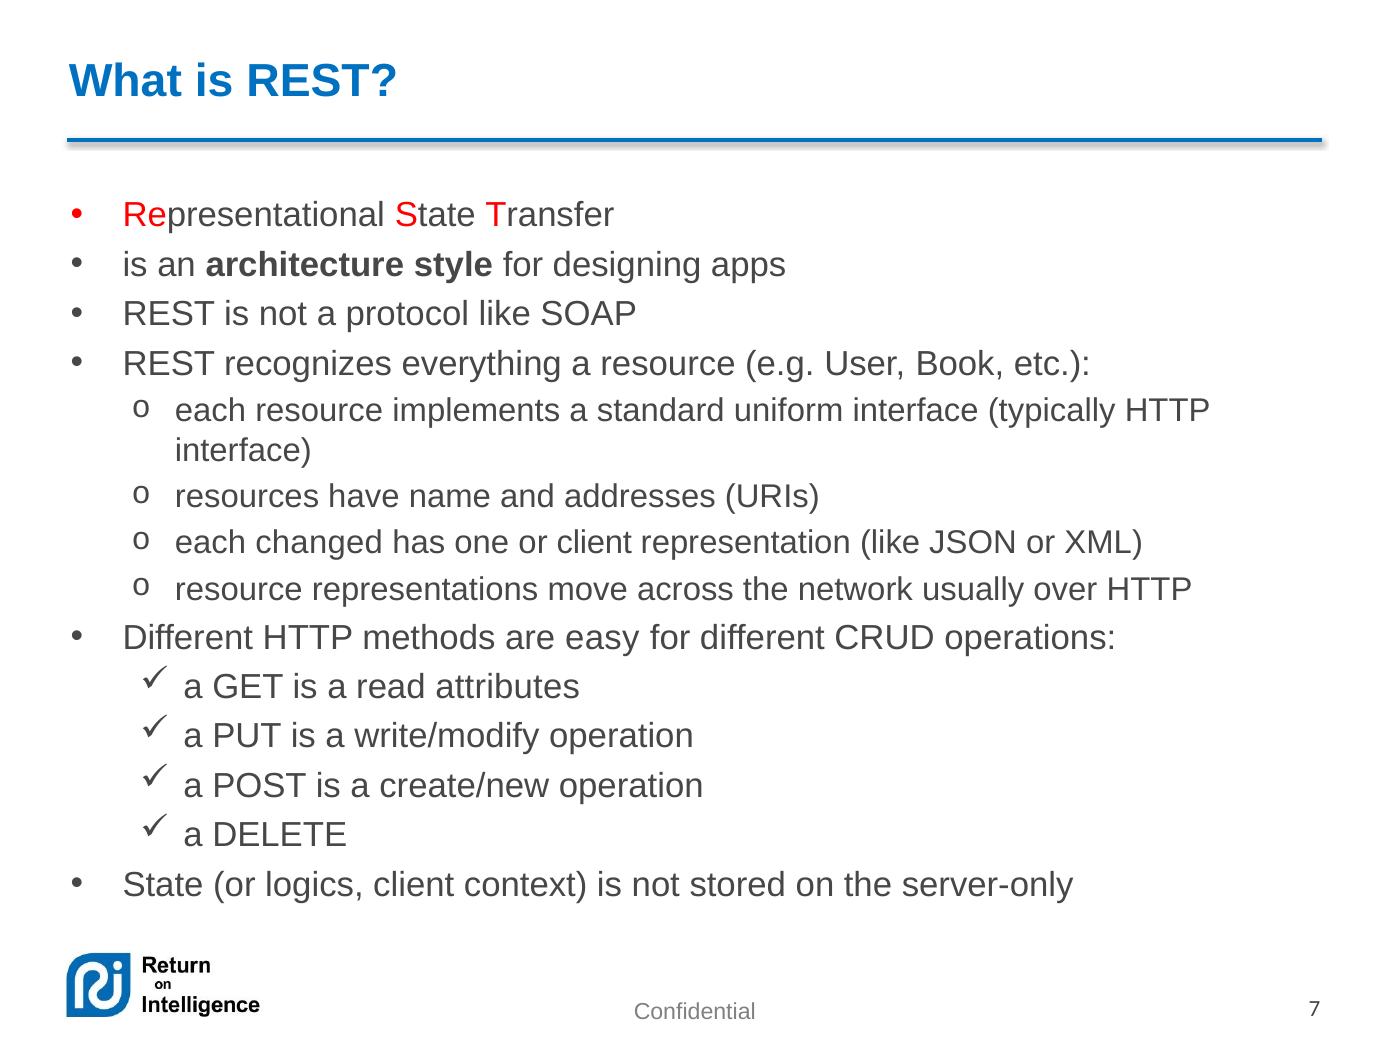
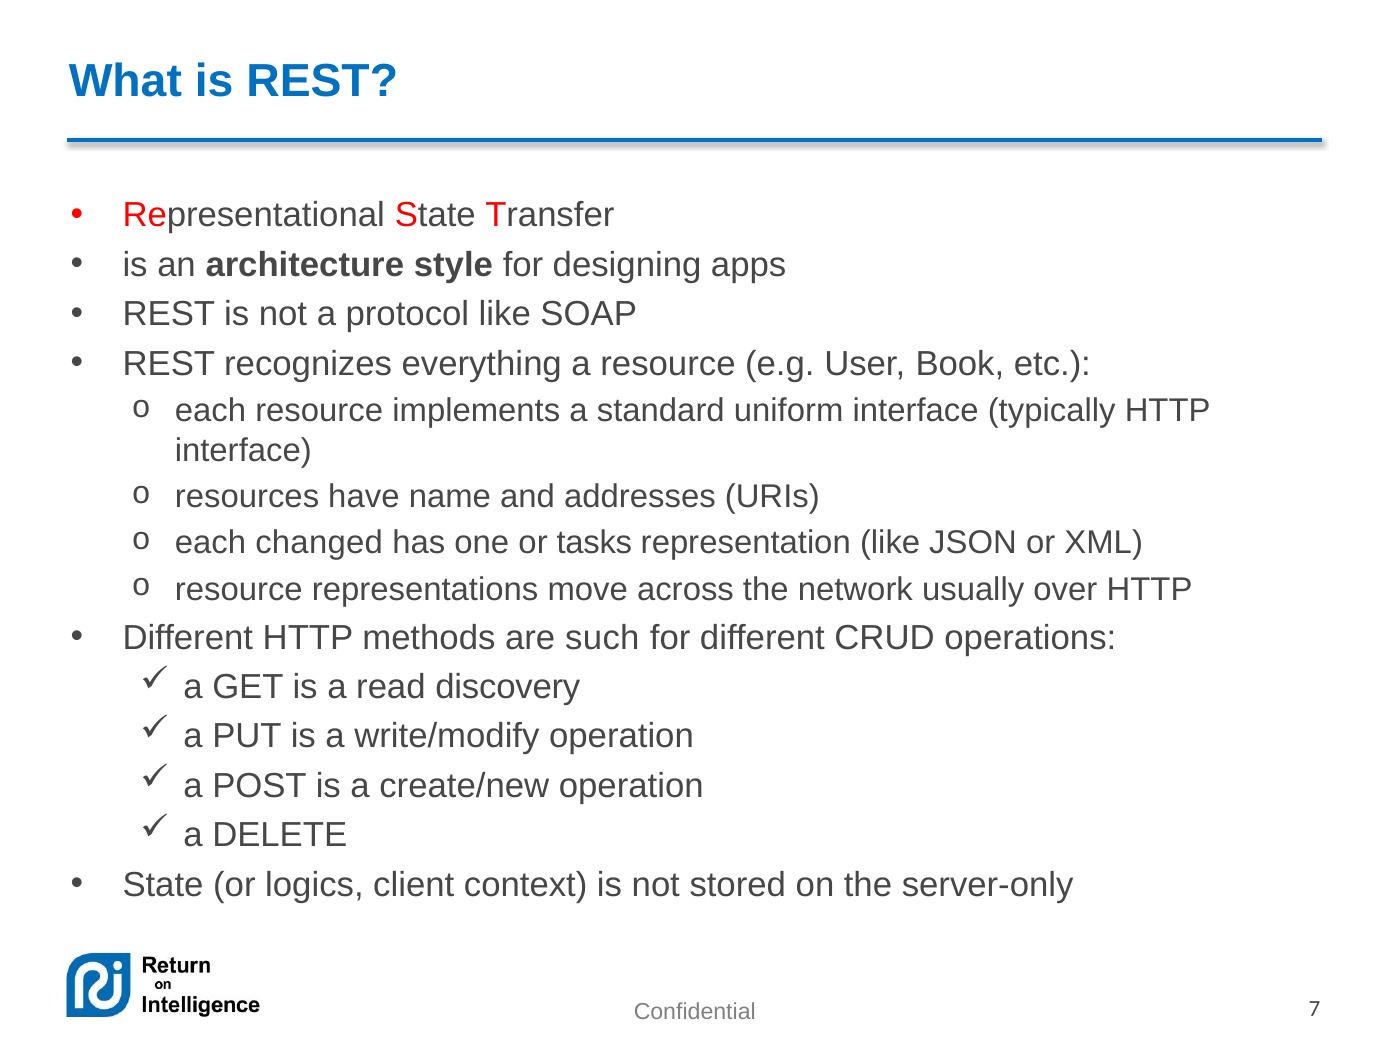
or client: client -> tasks (594, 543)
easy: easy -> such (602, 638)
attributes: attributes -> discovery (508, 687)
